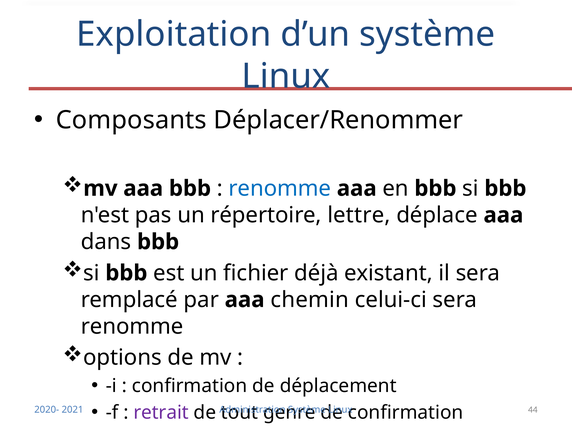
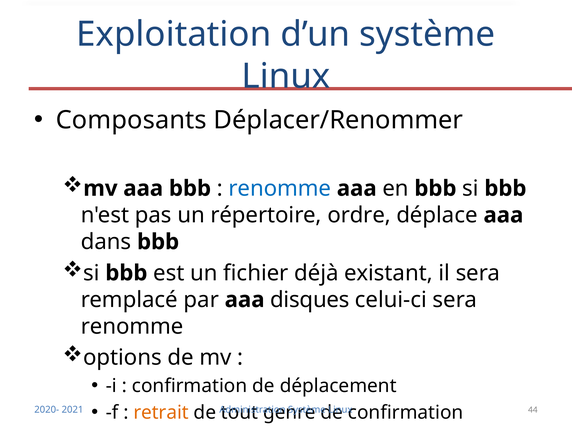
lettre: lettre -> ordre (359, 215)
chemin: chemin -> disques (310, 300)
retrait colour: purple -> orange (161, 413)
